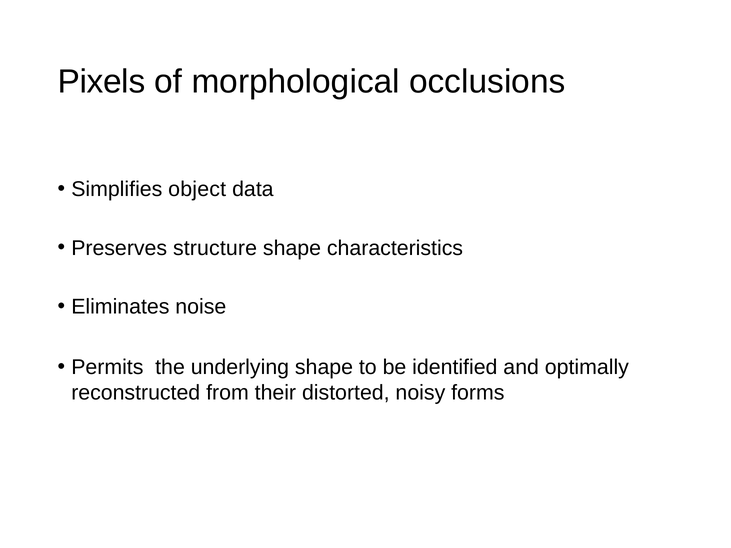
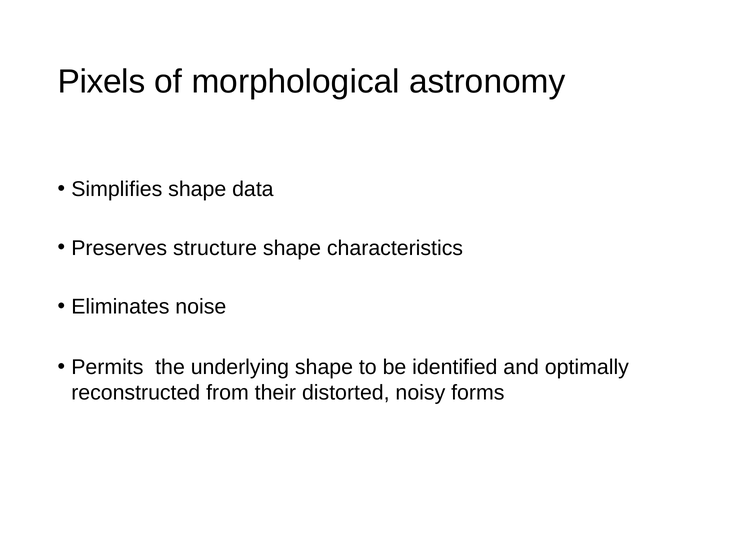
occlusions: occlusions -> astronomy (487, 82)
Simplifies object: object -> shape (197, 189)
